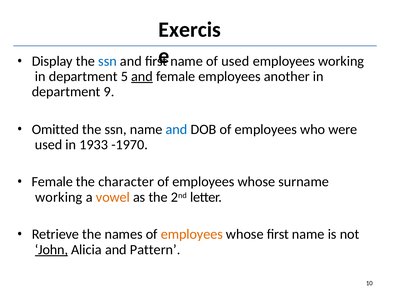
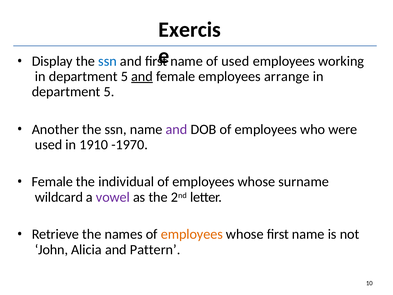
another: another -> arrange (287, 76)
9: 9 -> 5 (109, 92)
Omitted: Omitted -> Another (55, 129)
and colour: blue -> purple (177, 129)
1933: 1933 -> 1910 (94, 145)
character: character -> individual (126, 182)
working: working -> wildcard (59, 197)
vowel colour: orange -> purple (113, 197)
John underline: present -> none (51, 249)
